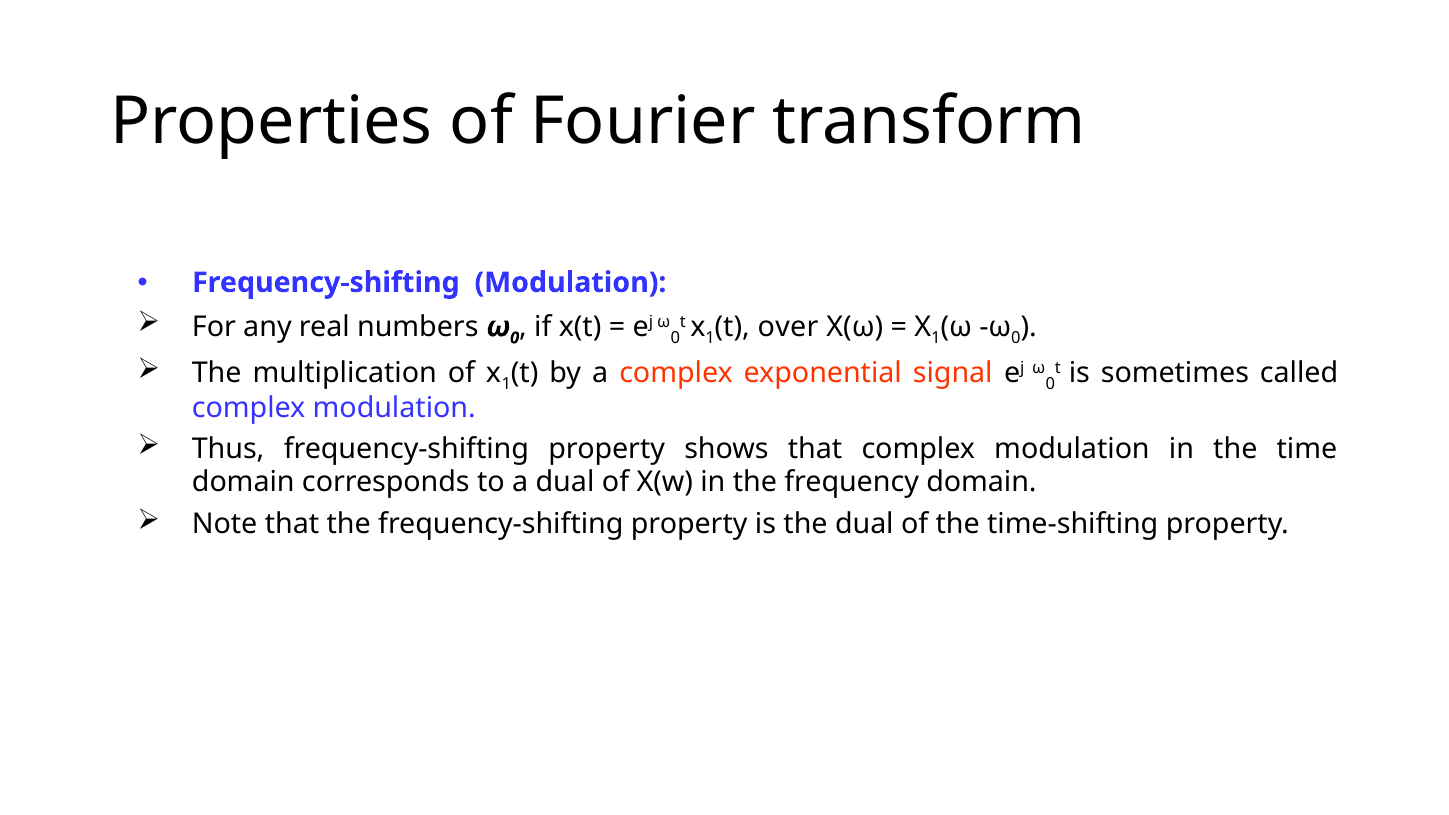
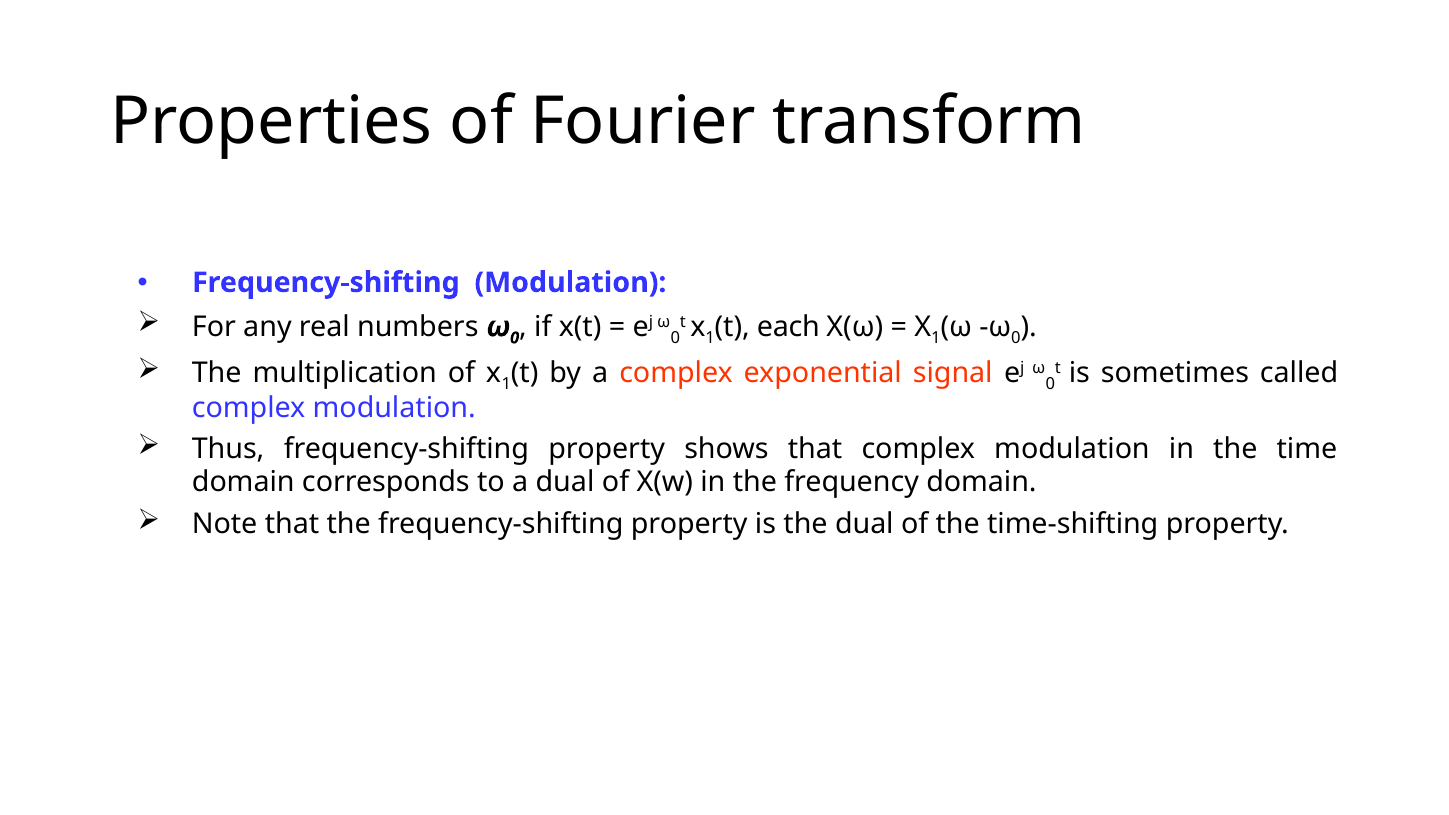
over: over -> each (788, 327)
